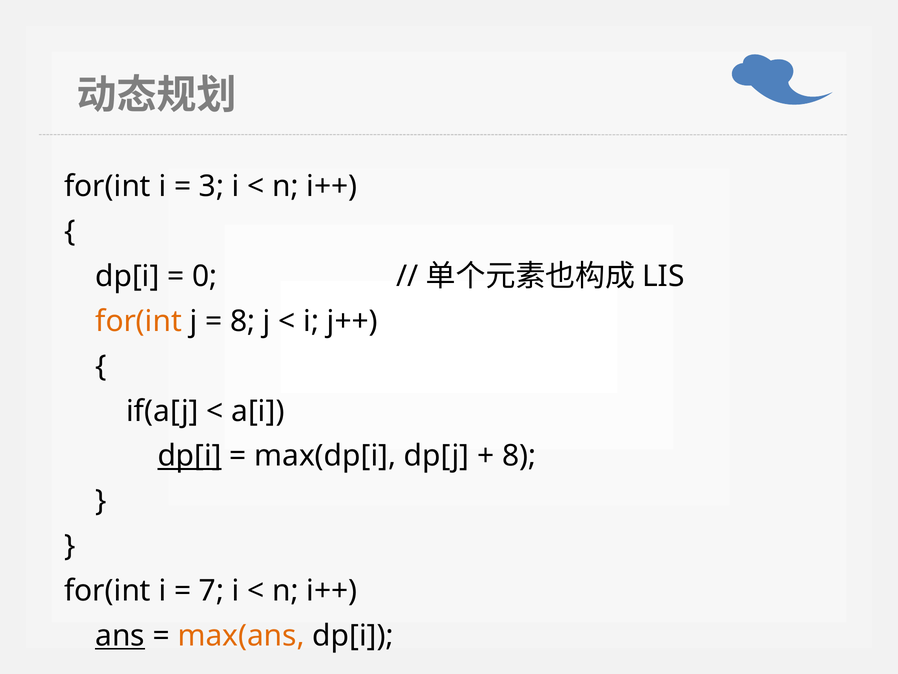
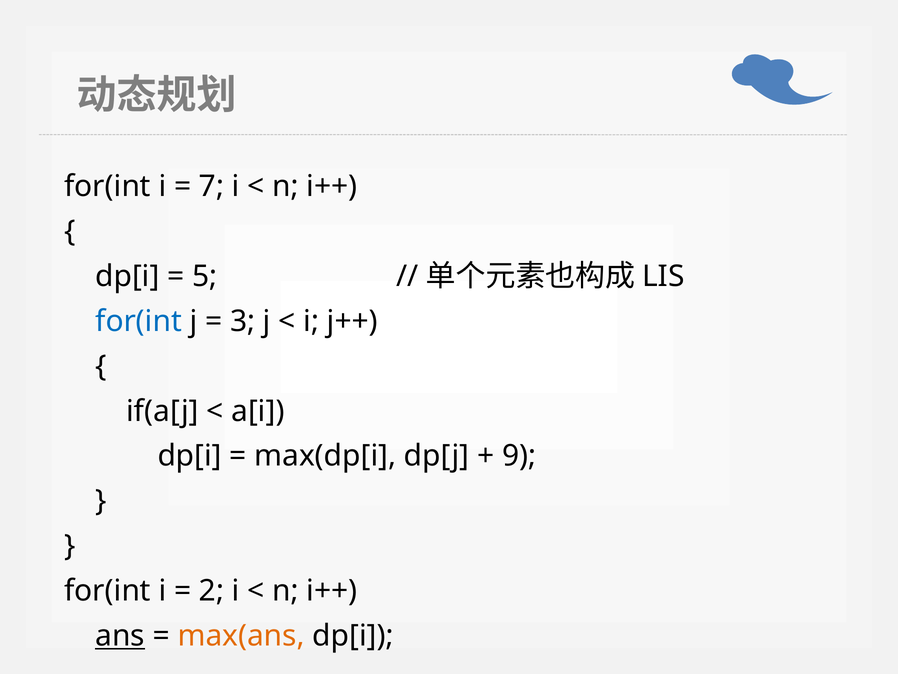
3: 3 -> 7 (211, 186)
0: 0 -> 5 (205, 276)
for(int colour: orange -> blue (139, 321)
8: 8 -> 3 (243, 321)
dp[i underline: present -> none (190, 456)
8: 8 -> 9 (519, 456)
7: 7 -> 2 (211, 590)
